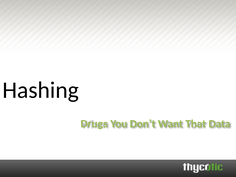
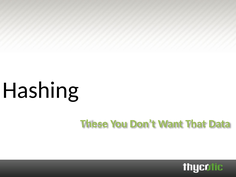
Drugs: Drugs -> These (94, 124)
